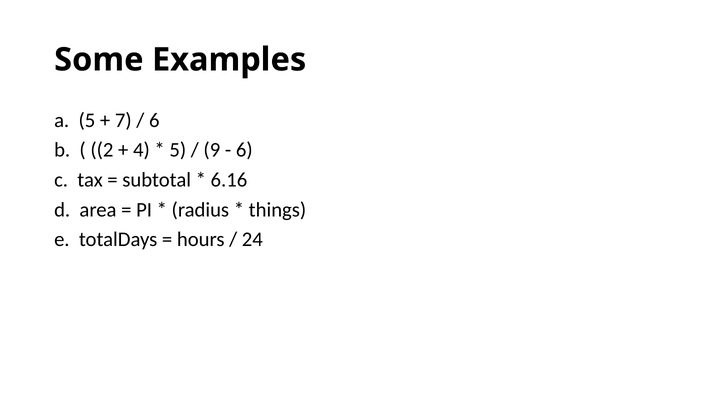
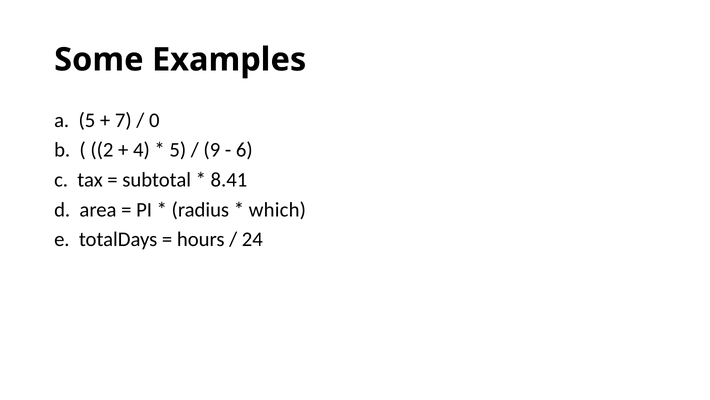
6: 6 -> 0 (154, 120)
6.16: 6.16 -> 8.41 (229, 180)
things: things -> which (277, 209)
